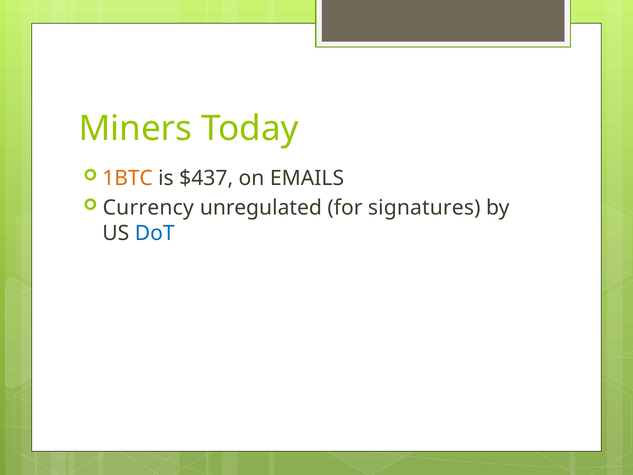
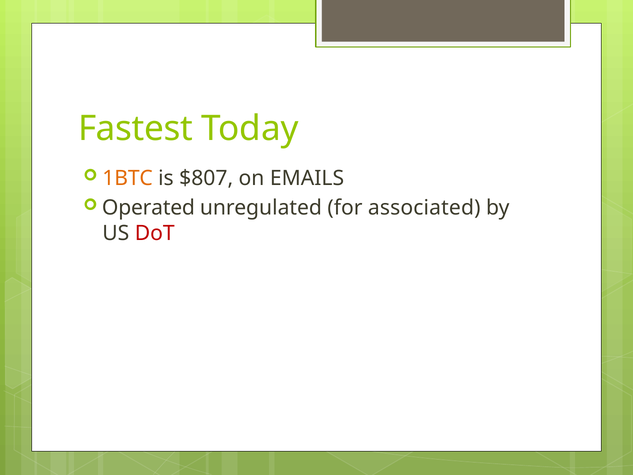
Miners: Miners -> Fastest (135, 128)
$437: $437 -> $807 (206, 178)
Currency: Currency -> Operated (148, 208)
signatures: signatures -> associated (424, 208)
DoT colour: blue -> red (155, 233)
